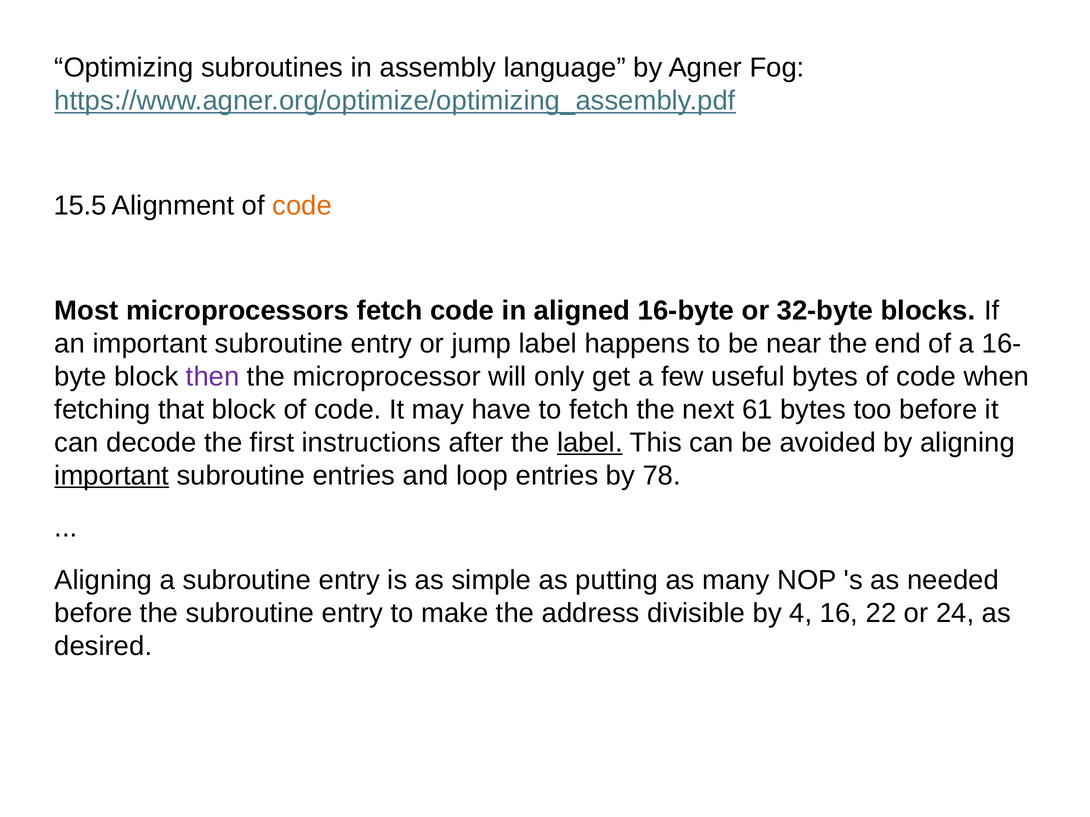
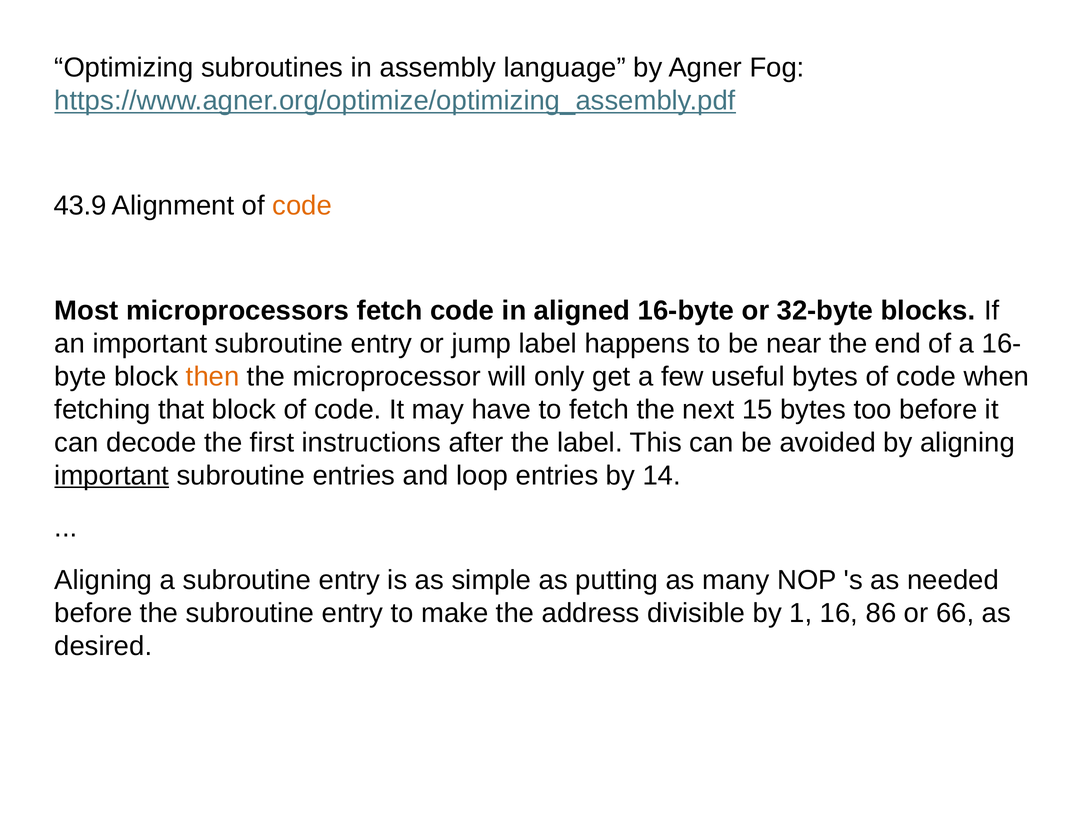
15.5: 15.5 -> 43.9 (80, 206)
then colour: purple -> orange (213, 377)
61: 61 -> 15 (757, 410)
label underline: present -> none (590, 443)
78: 78 -> 14 (662, 476)
4: 4 -> 1 (801, 614)
22: 22 -> 86 (881, 614)
24: 24 -> 66 (955, 614)
